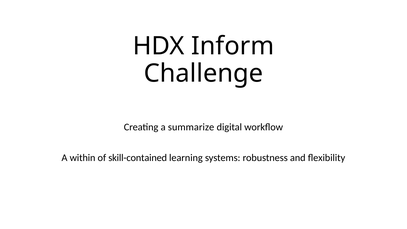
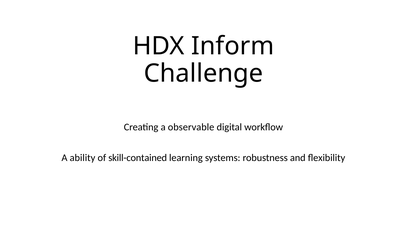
summarize: summarize -> observable (191, 127)
within: within -> ability (82, 158)
